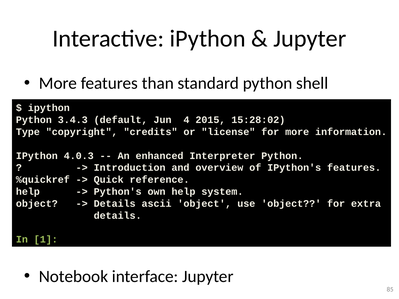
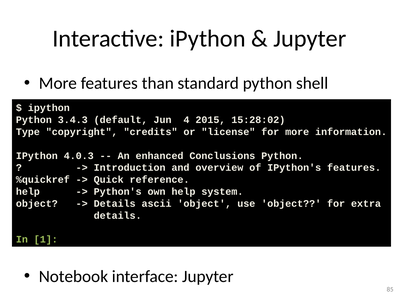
Interpreter: Interpreter -> Conclusions (222, 156)
